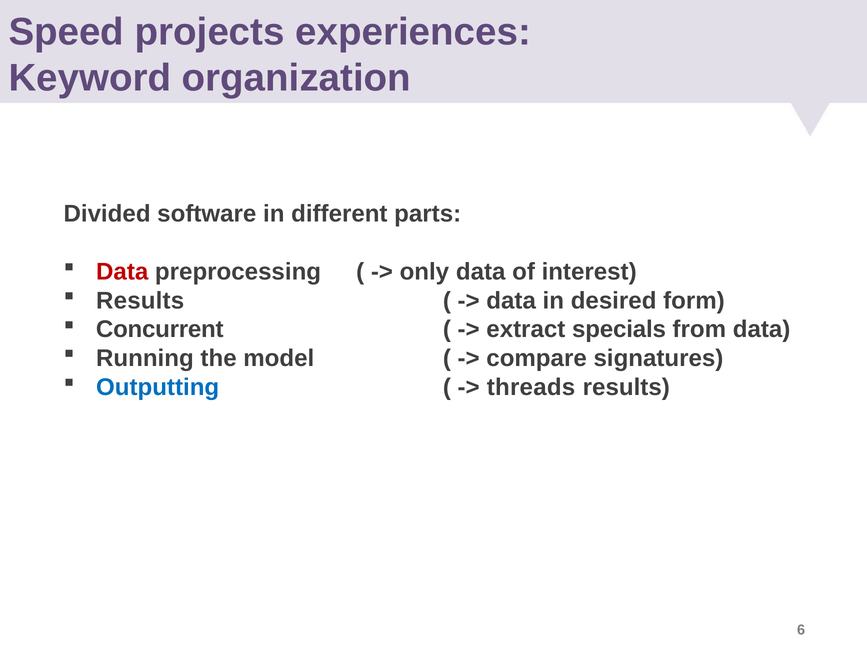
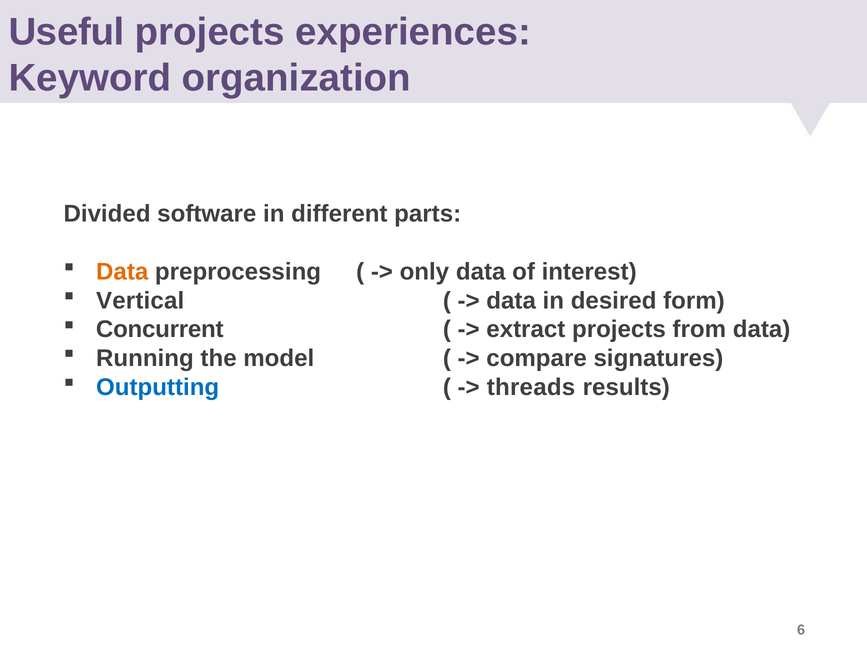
Speed: Speed -> Useful (66, 32)
Data colour: red -> orange (122, 272)
Results: Results -> Vertical (140, 301)
extract specials: specials -> projects (619, 330)
